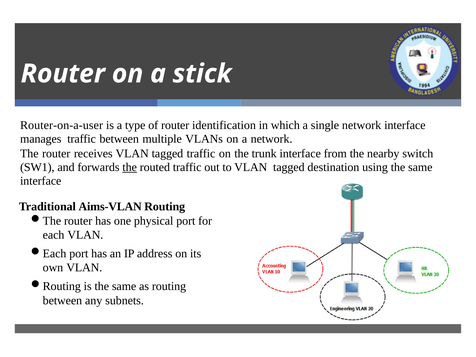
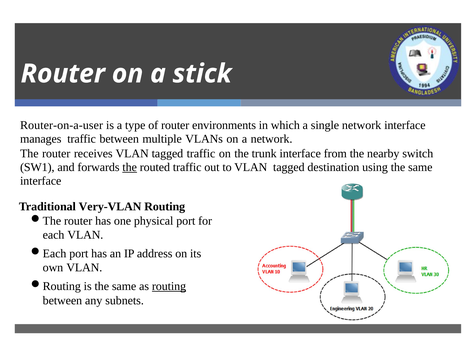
identification: identification -> environments (224, 125)
Aims-VLAN: Aims-VLAN -> Very-VLAN (110, 206)
routing underline: none -> present (169, 286)
